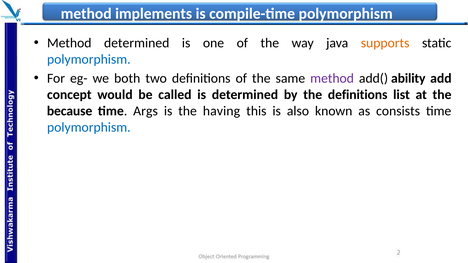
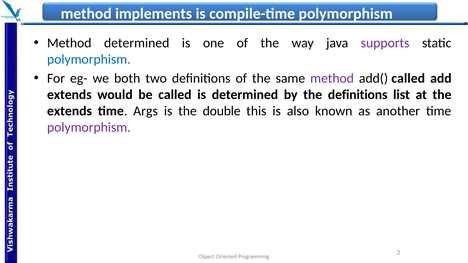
supports colour: orange -> purple (385, 43)
add( ability: ability -> called (408, 78)
concept: concept -> extends (69, 95)
because: because -> extends (69, 111)
having: having -> double (222, 111)
consists: consists -> another (398, 111)
polymorphism colour: blue -> purple (89, 127)
